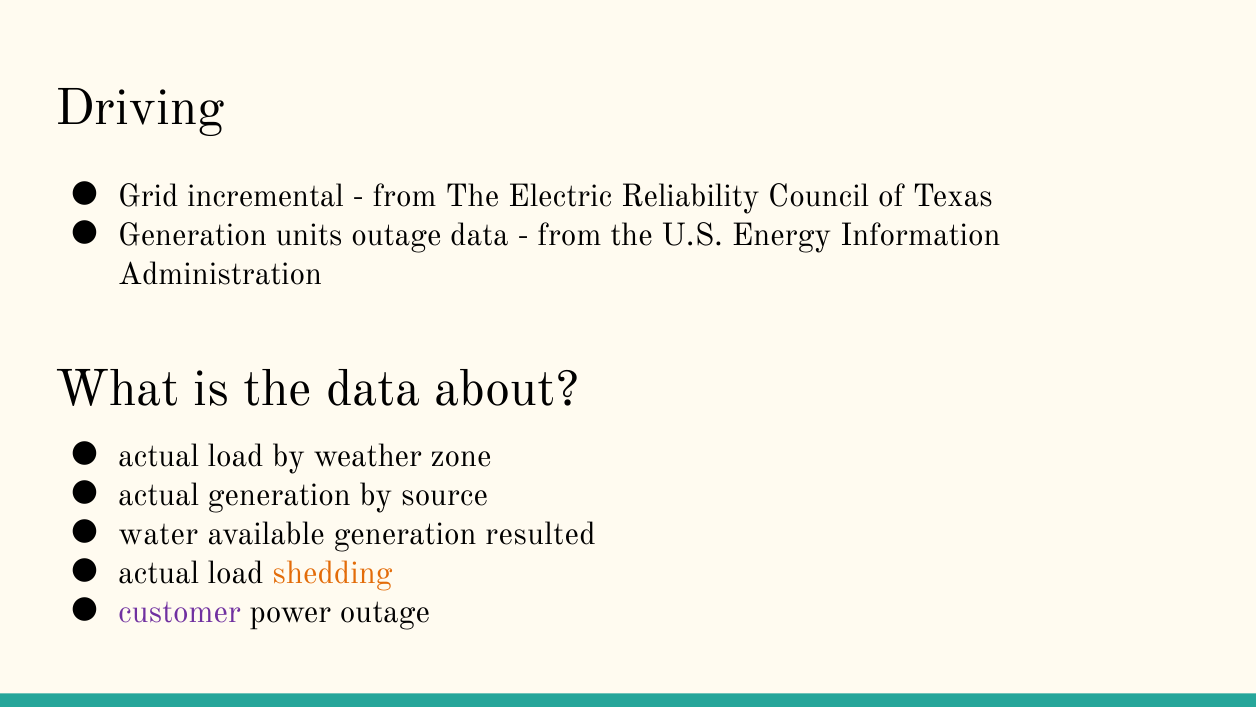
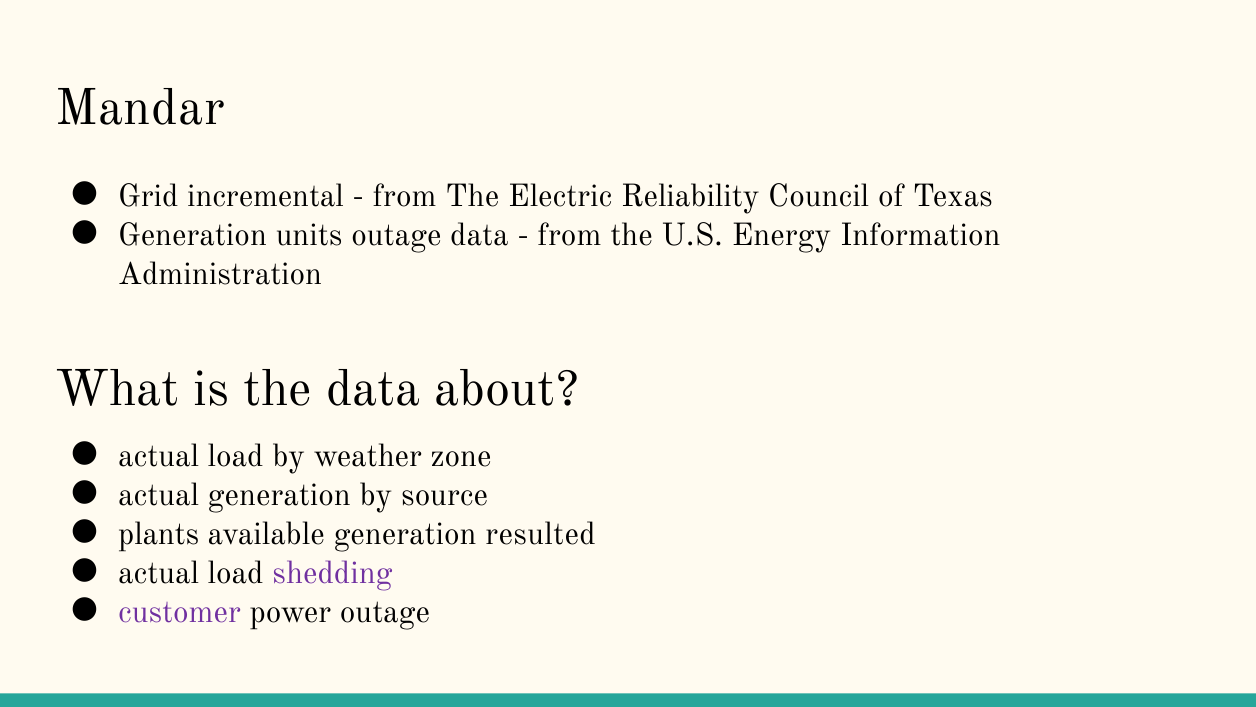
Driving: Driving -> Mandar (140, 108)
water: water -> plants (159, 534)
shedding colour: orange -> purple (333, 573)
